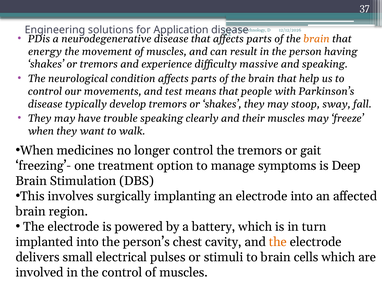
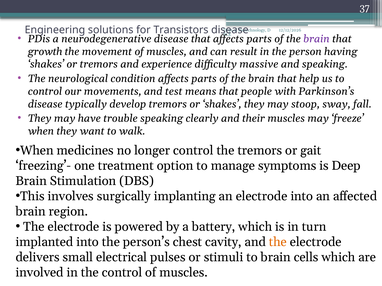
Application: Application -> Transistors (181, 30)
brain colour: orange -> purple (316, 39)
energy: energy -> growth (45, 52)
